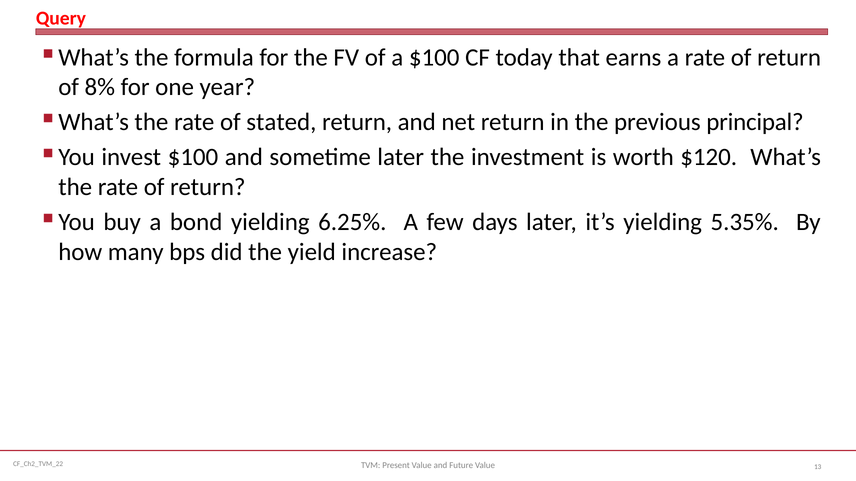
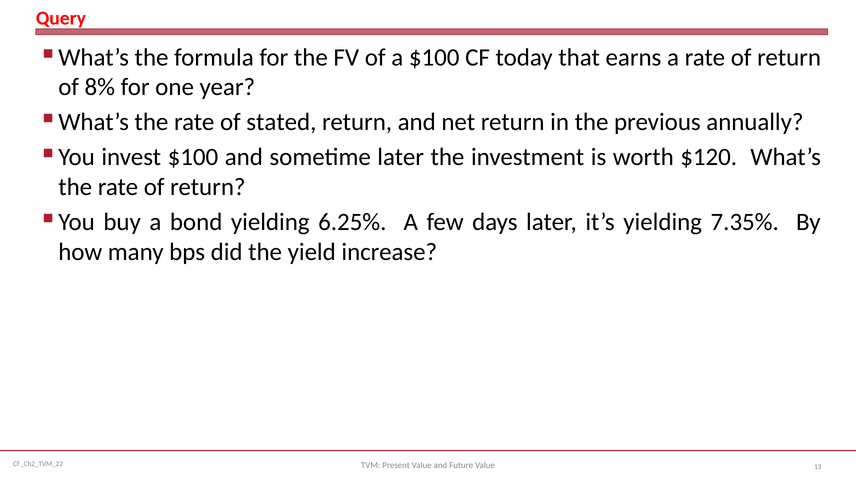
principal: principal -> annually (755, 122)
5.35%: 5.35% -> 7.35% (745, 222)
